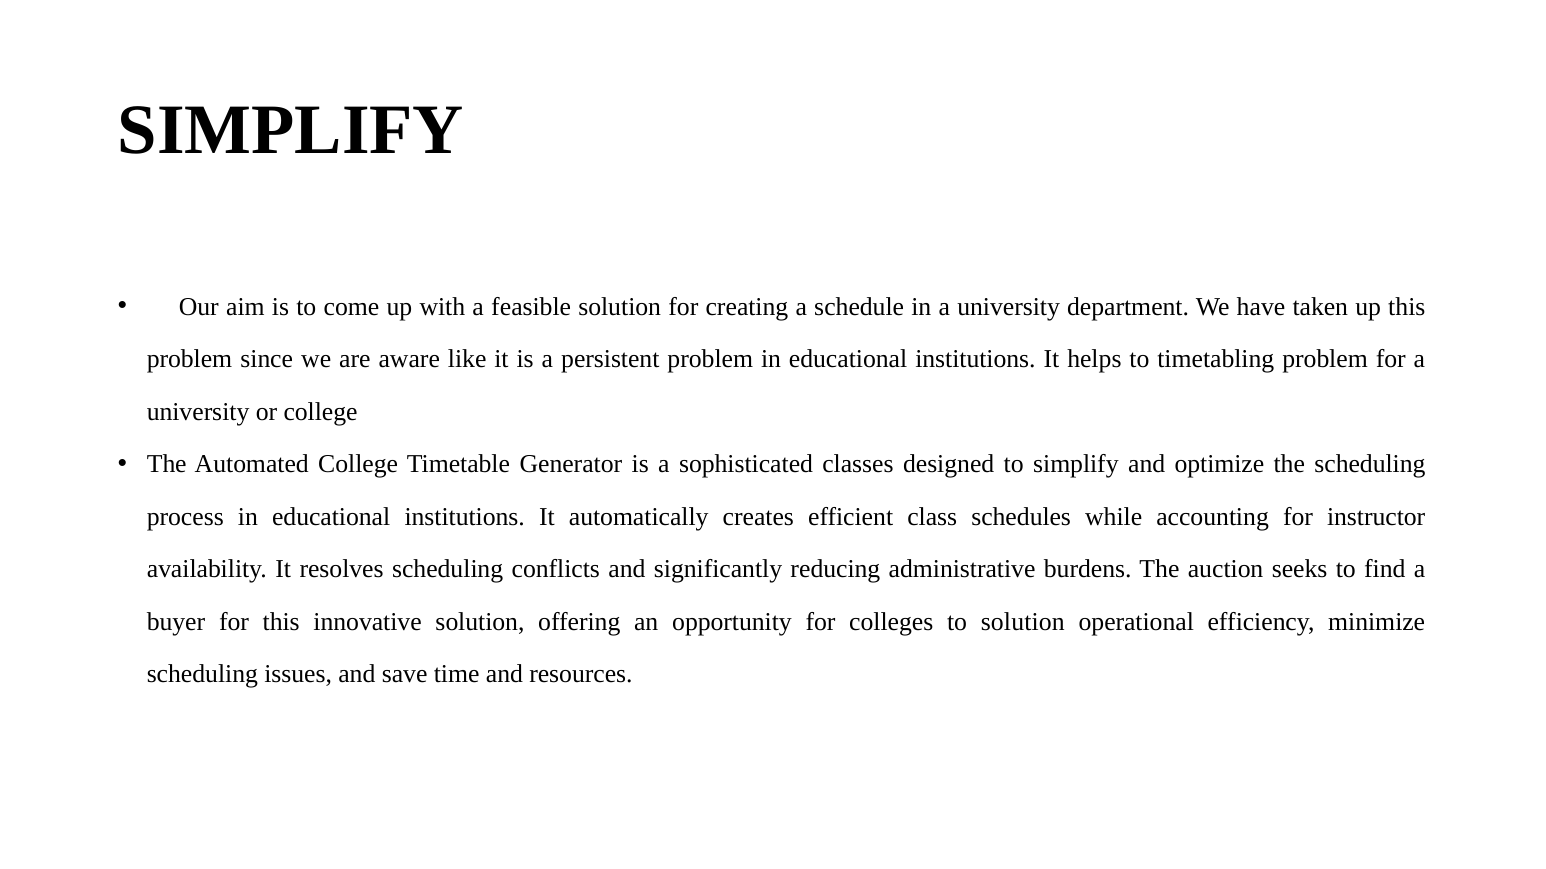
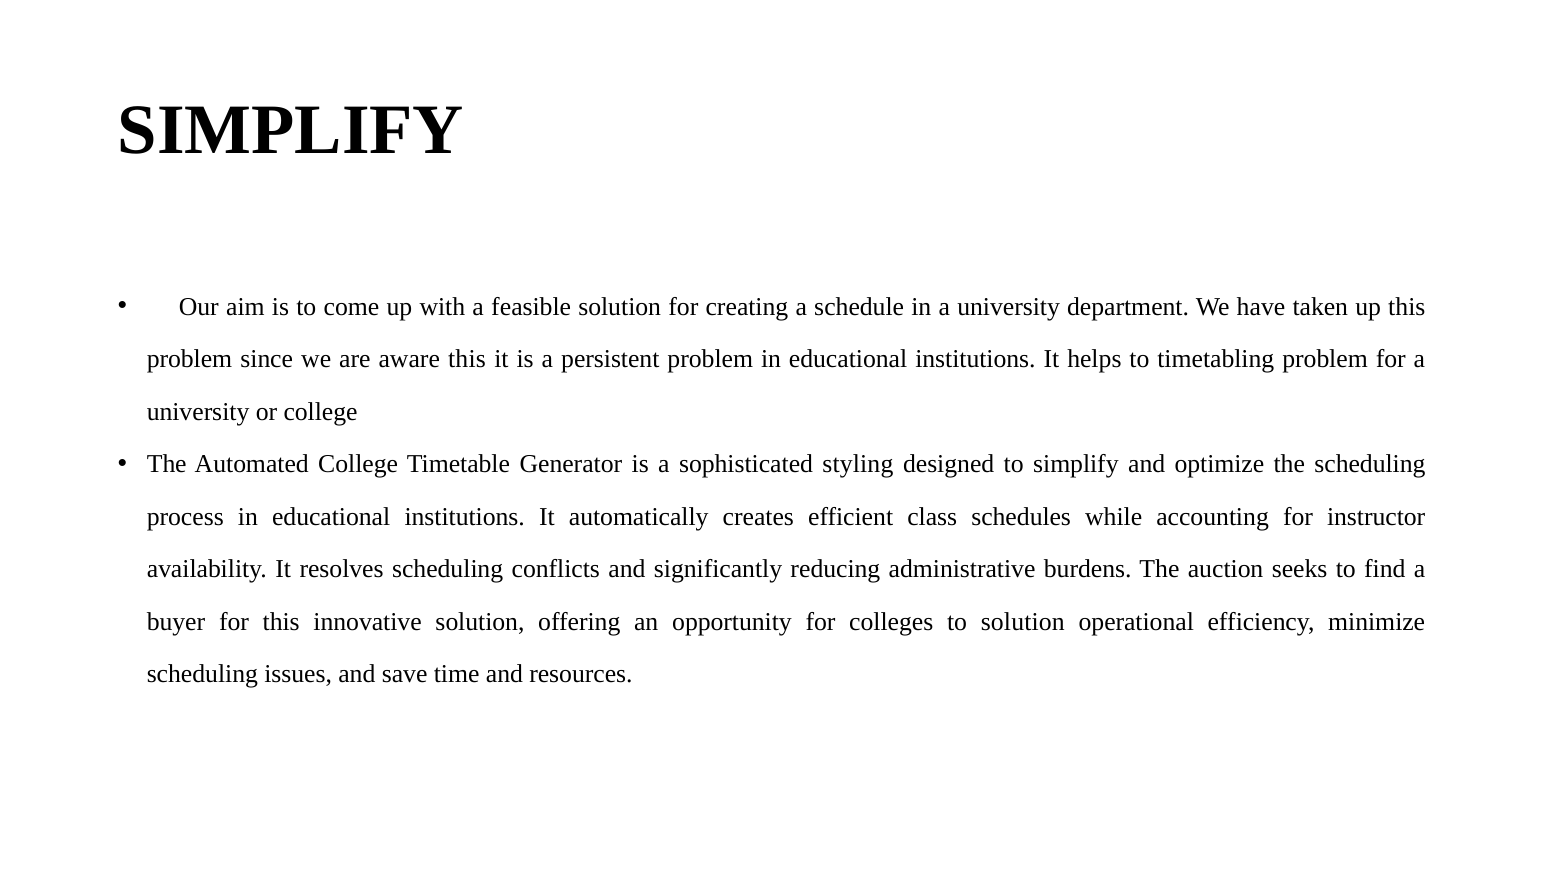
aware like: like -> this (467, 360)
classes: classes -> styling (858, 465)
